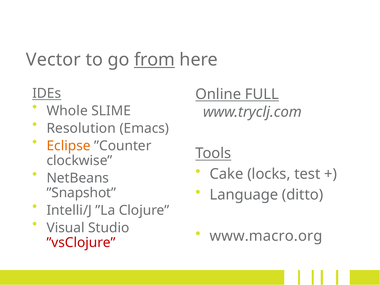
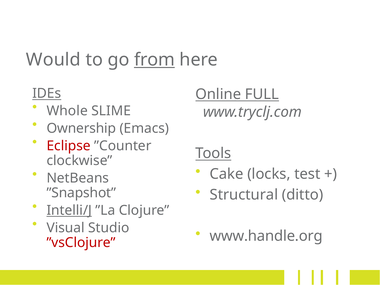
Vector: Vector -> Would (53, 60)
Resolution: Resolution -> Ownership (81, 128)
Eclipse colour: orange -> red (69, 146)
Language: Language -> Structural (244, 195)
Intelli/J underline: none -> present (69, 210)
www.macro.org: www.macro.org -> www.handle.org (266, 236)
